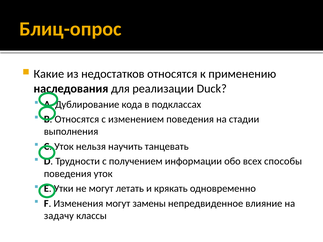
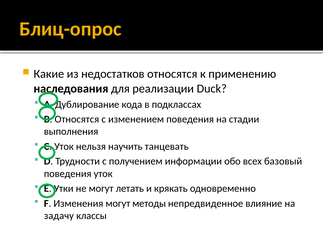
способы: способы -> базовый (283, 162)
замены: замены -> методы (149, 204)
